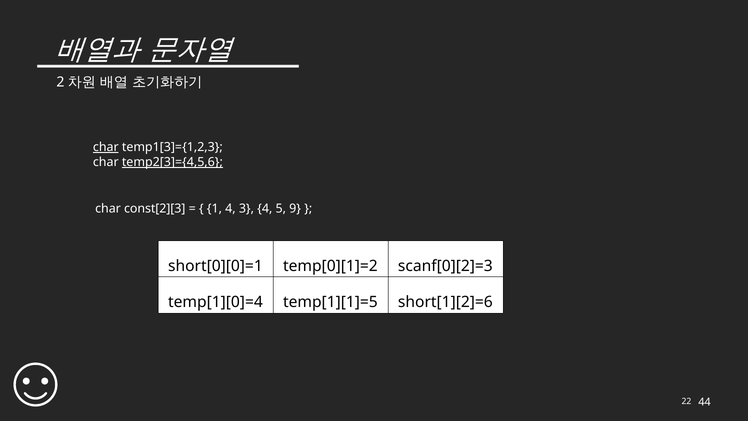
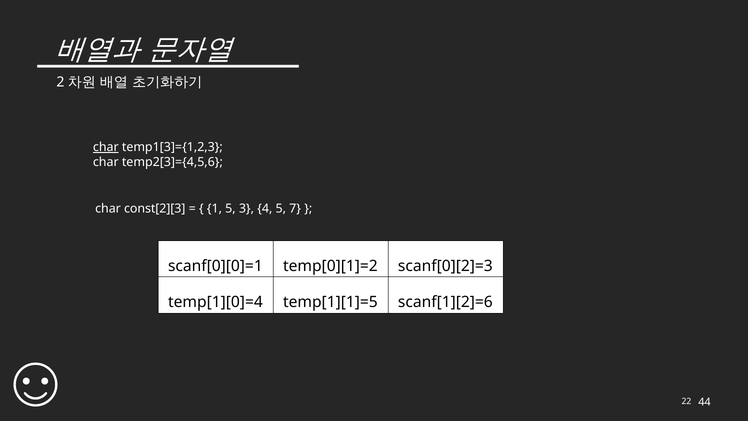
temp2[3]={4,5,6 underline: present -> none (172, 162)
1 4: 4 -> 5 (230, 208)
9: 9 -> 7 (295, 208)
short[0][0]=1: short[0][0]=1 -> scanf[0][0]=1 (215, 266)
short[1][2]=6: short[1][2]=6 -> scanf[1][2]=6 (445, 302)
